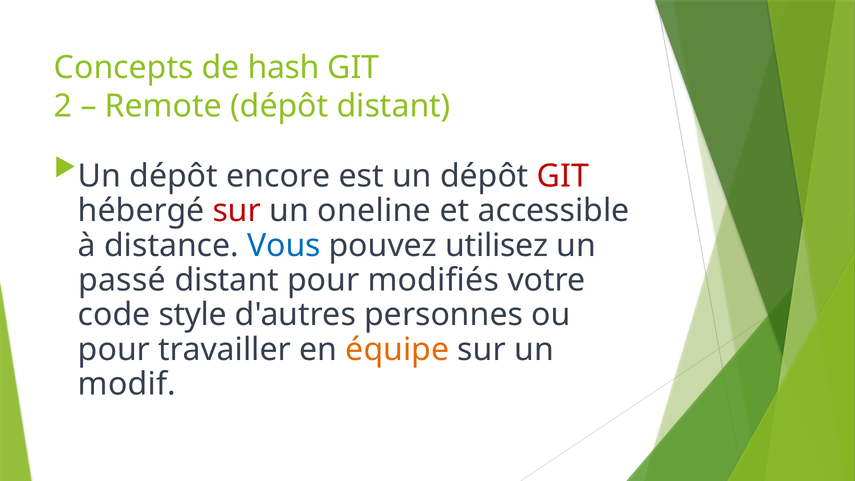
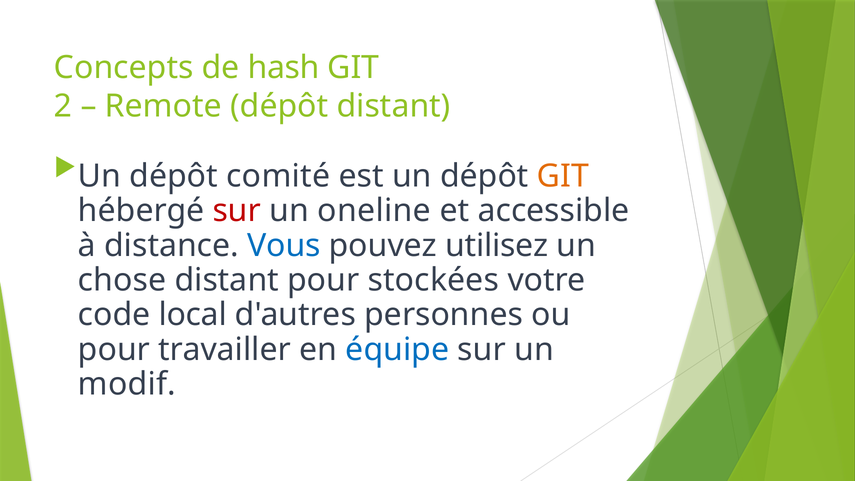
encore: encore -> comité (278, 176)
GIT colour: red -> orange (563, 176)
passé: passé -> chose (122, 280)
modifiés: modifiés -> stockées (433, 280)
style: style -> local (193, 315)
équipe colour: orange -> blue (397, 349)
